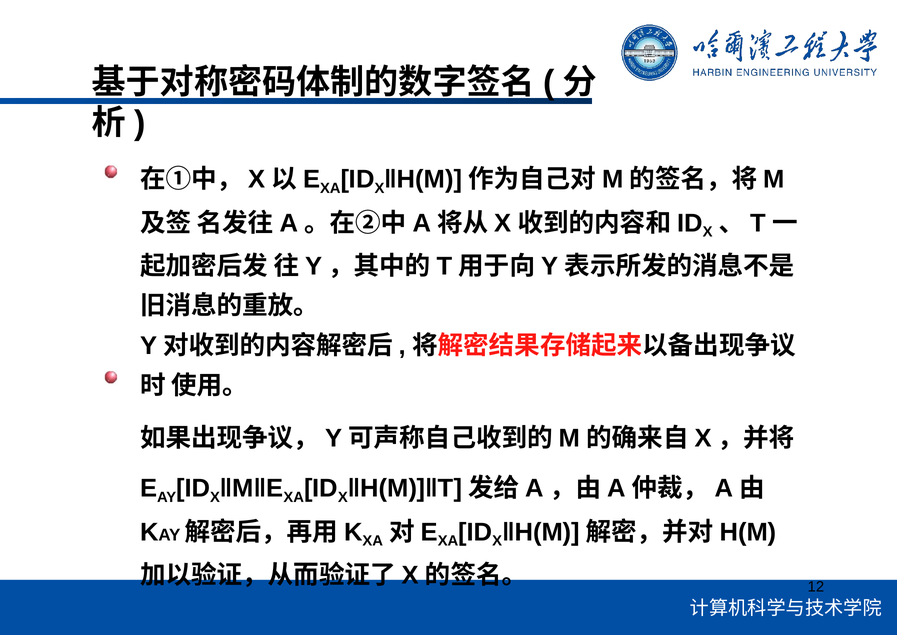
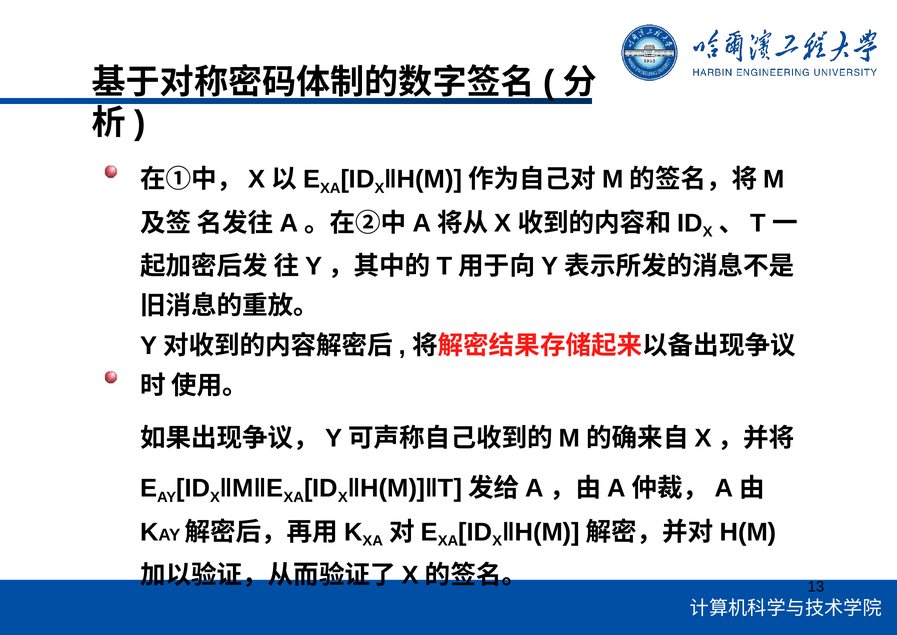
12: 12 -> 13 (816, 586)
